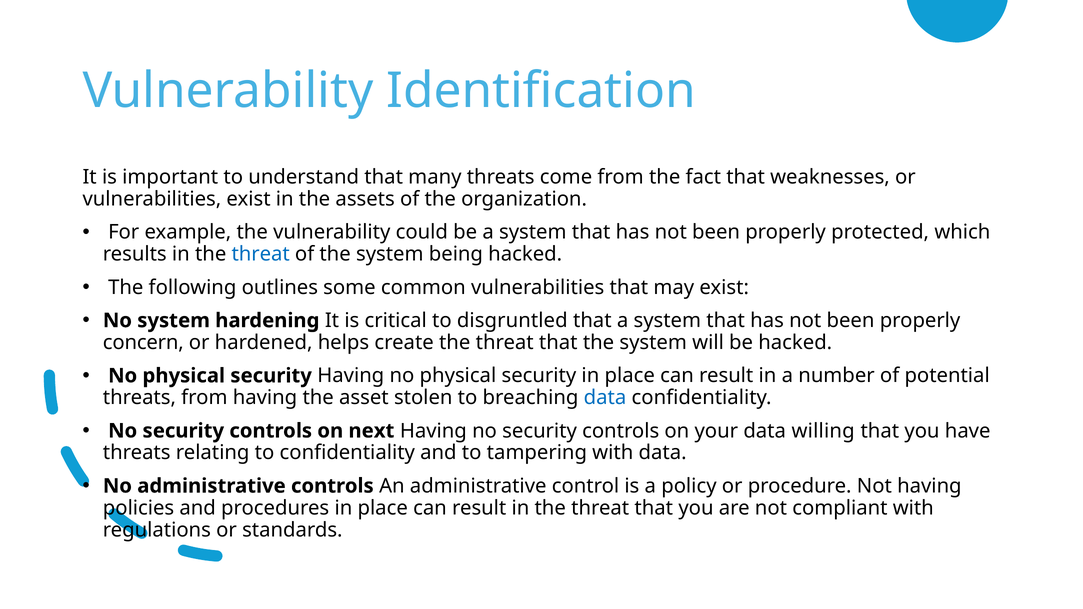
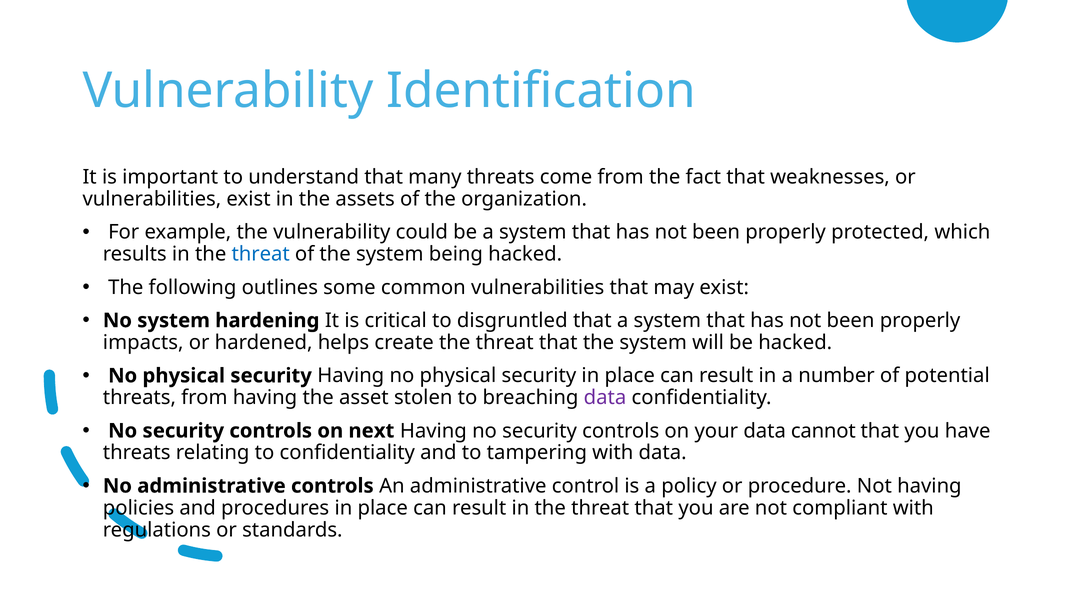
concern: concern -> impacts (143, 343)
data colour: blue -> purple (605, 398)
willing: willing -> cannot (823, 431)
